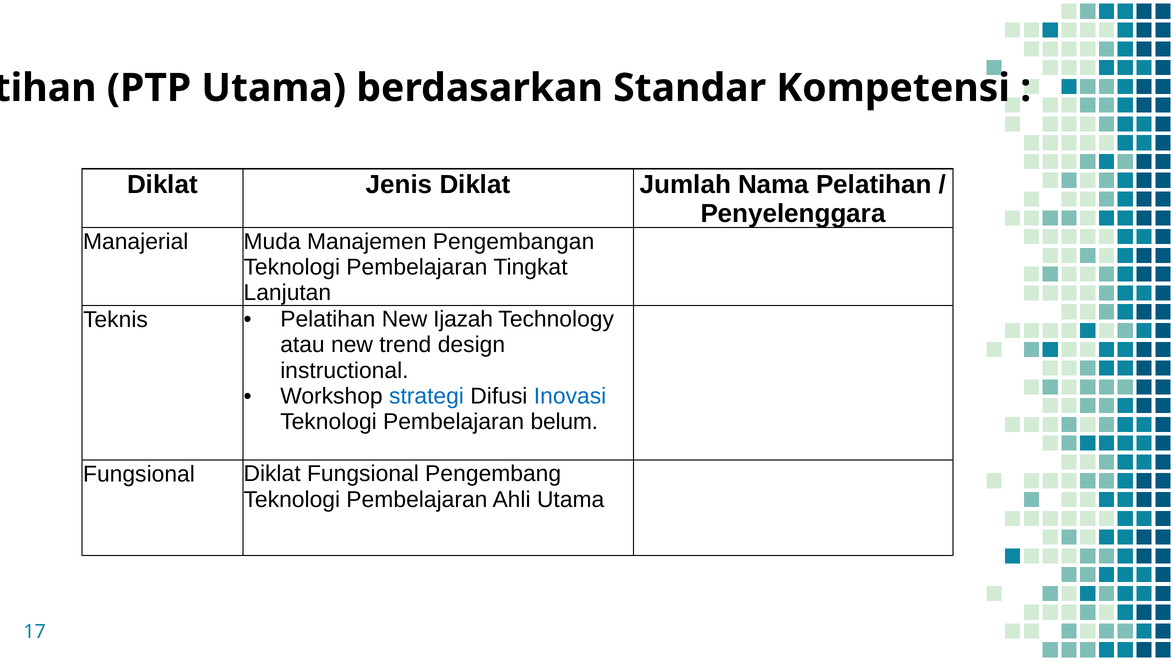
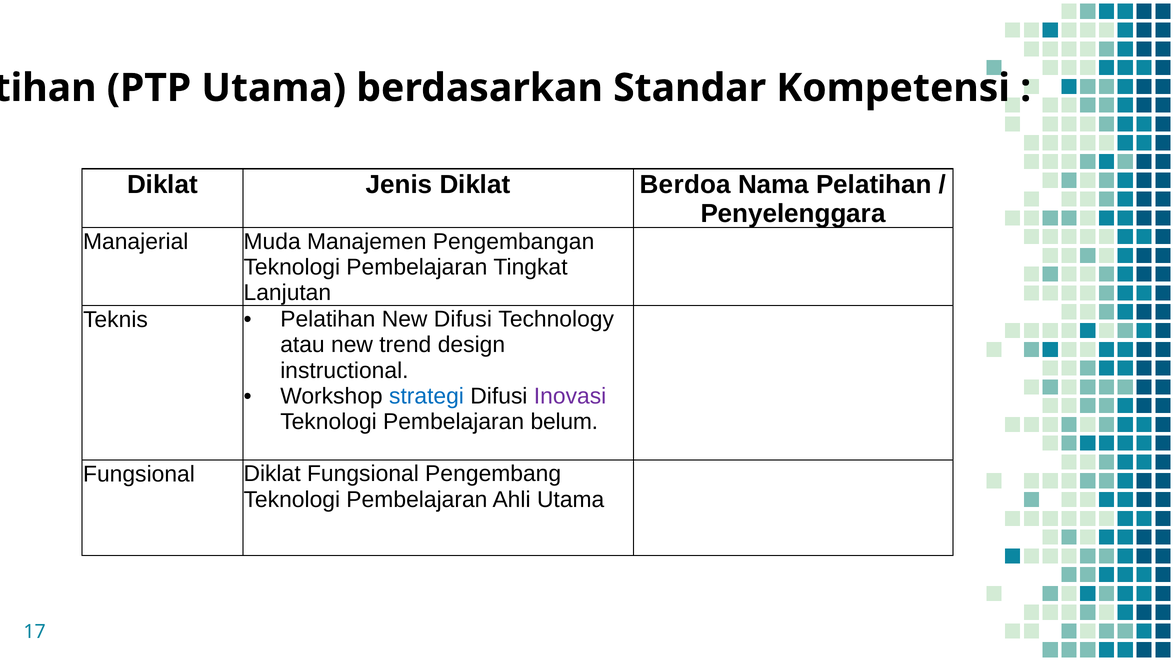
Jumlah: Jumlah -> Berdoa (685, 184)
New Ijazah: Ijazah -> Difusi (463, 319)
Inovasi colour: blue -> purple (570, 396)
